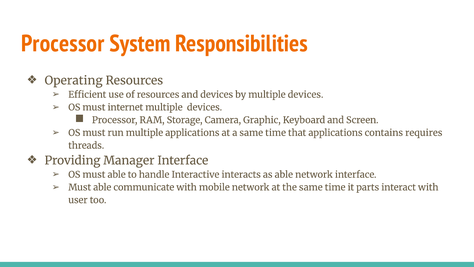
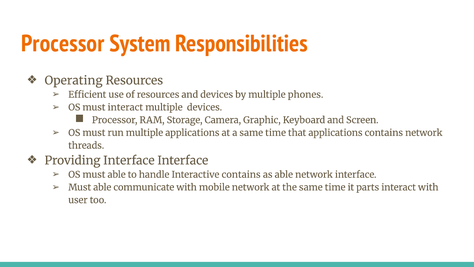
by multiple devices: devices -> phones (306, 95)
must internet: internet -> interact (125, 107)
contains requires: requires -> network (424, 133)
Providing Manager: Manager -> Interface (129, 160)
Interactive interacts: interacts -> contains (241, 174)
